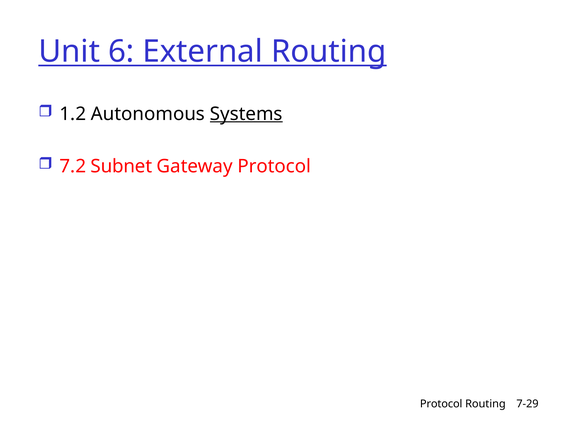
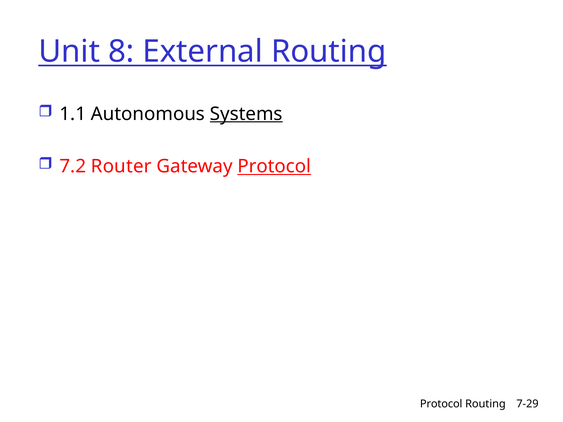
6: 6 -> 8 (121, 51)
1.2: 1.2 -> 1.1 (73, 114)
Subnet: Subnet -> Router (121, 166)
Protocol underline: none -> present (274, 166)
